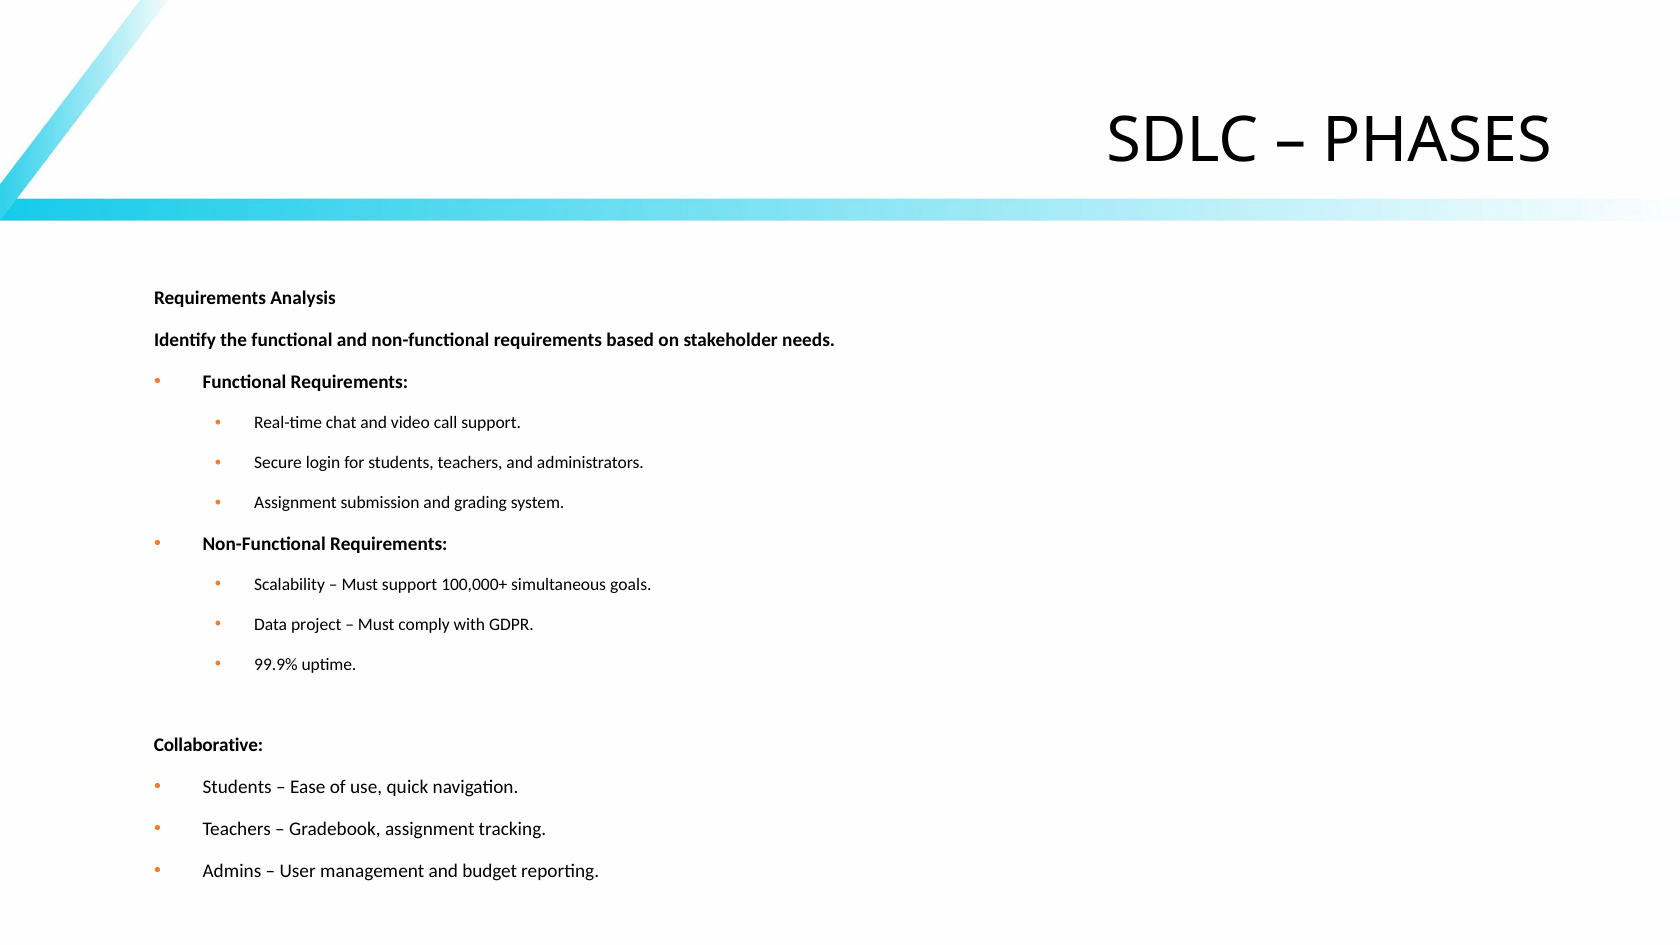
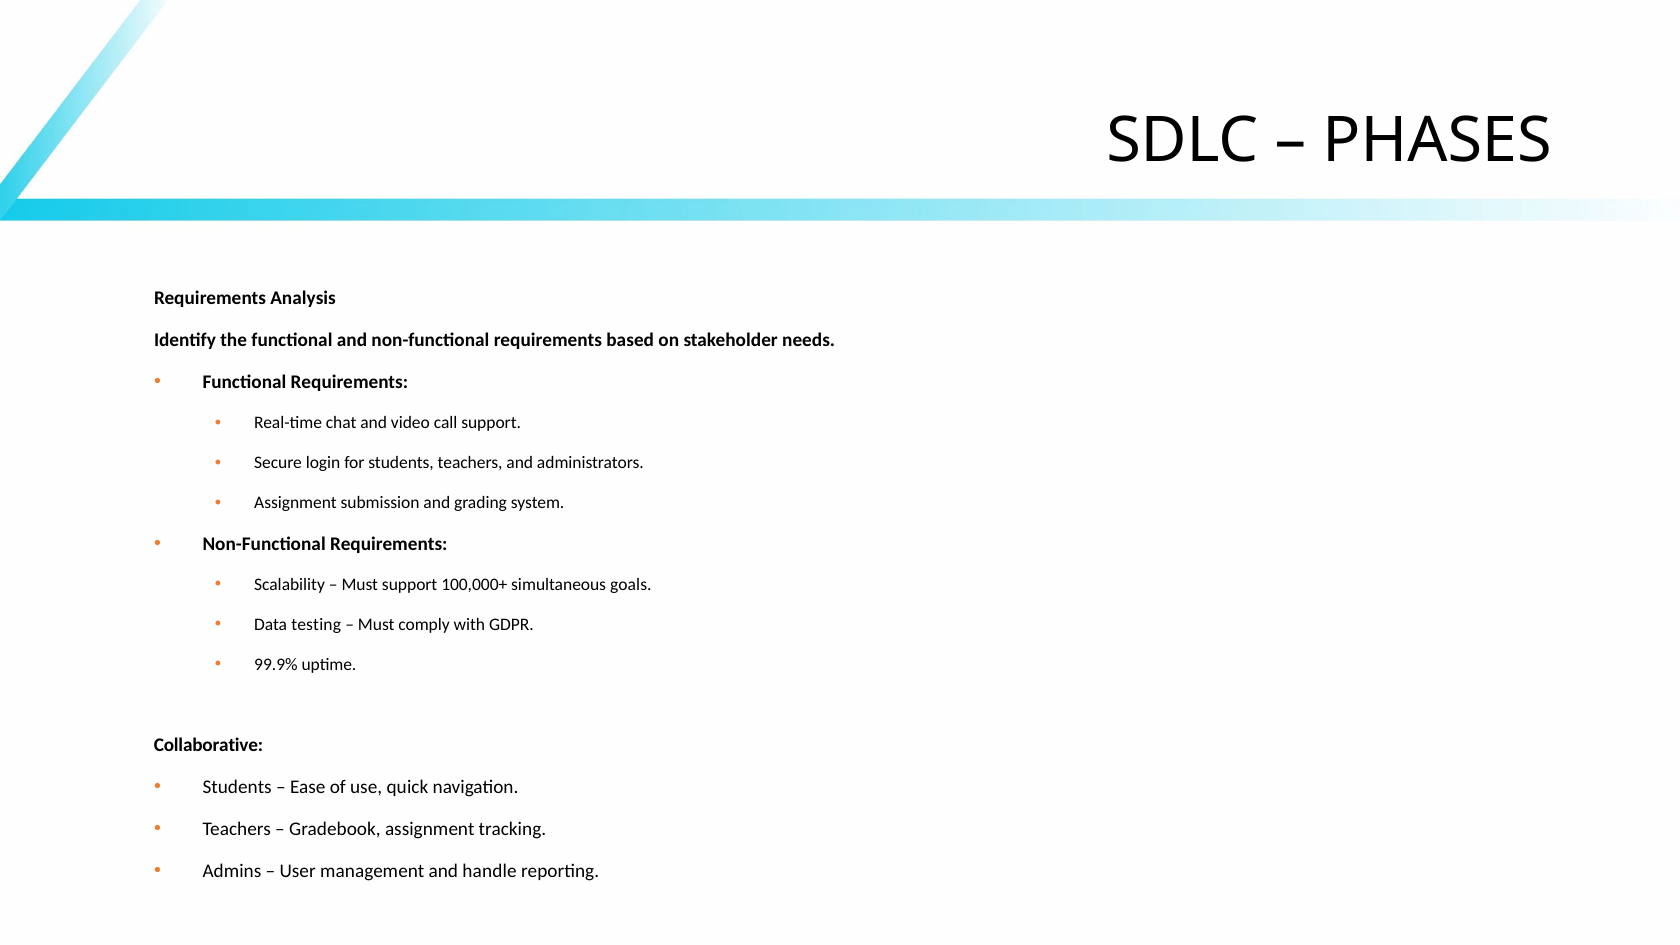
project: project -> testing (316, 625)
budget: budget -> handle (490, 871)
